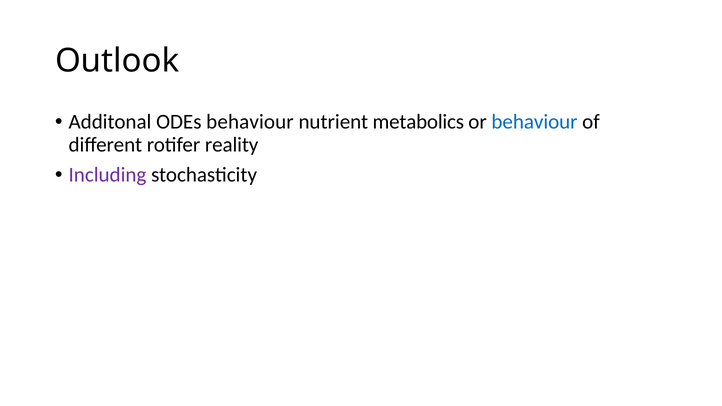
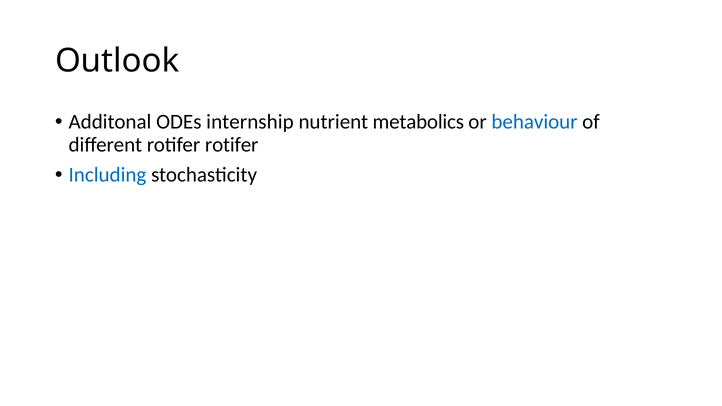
ODEs behaviour: behaviour -> internship (250, 122)
rotifer reality: reality -> rotifer (232, 145)
Including colour: purple -> blue (107, 175)
